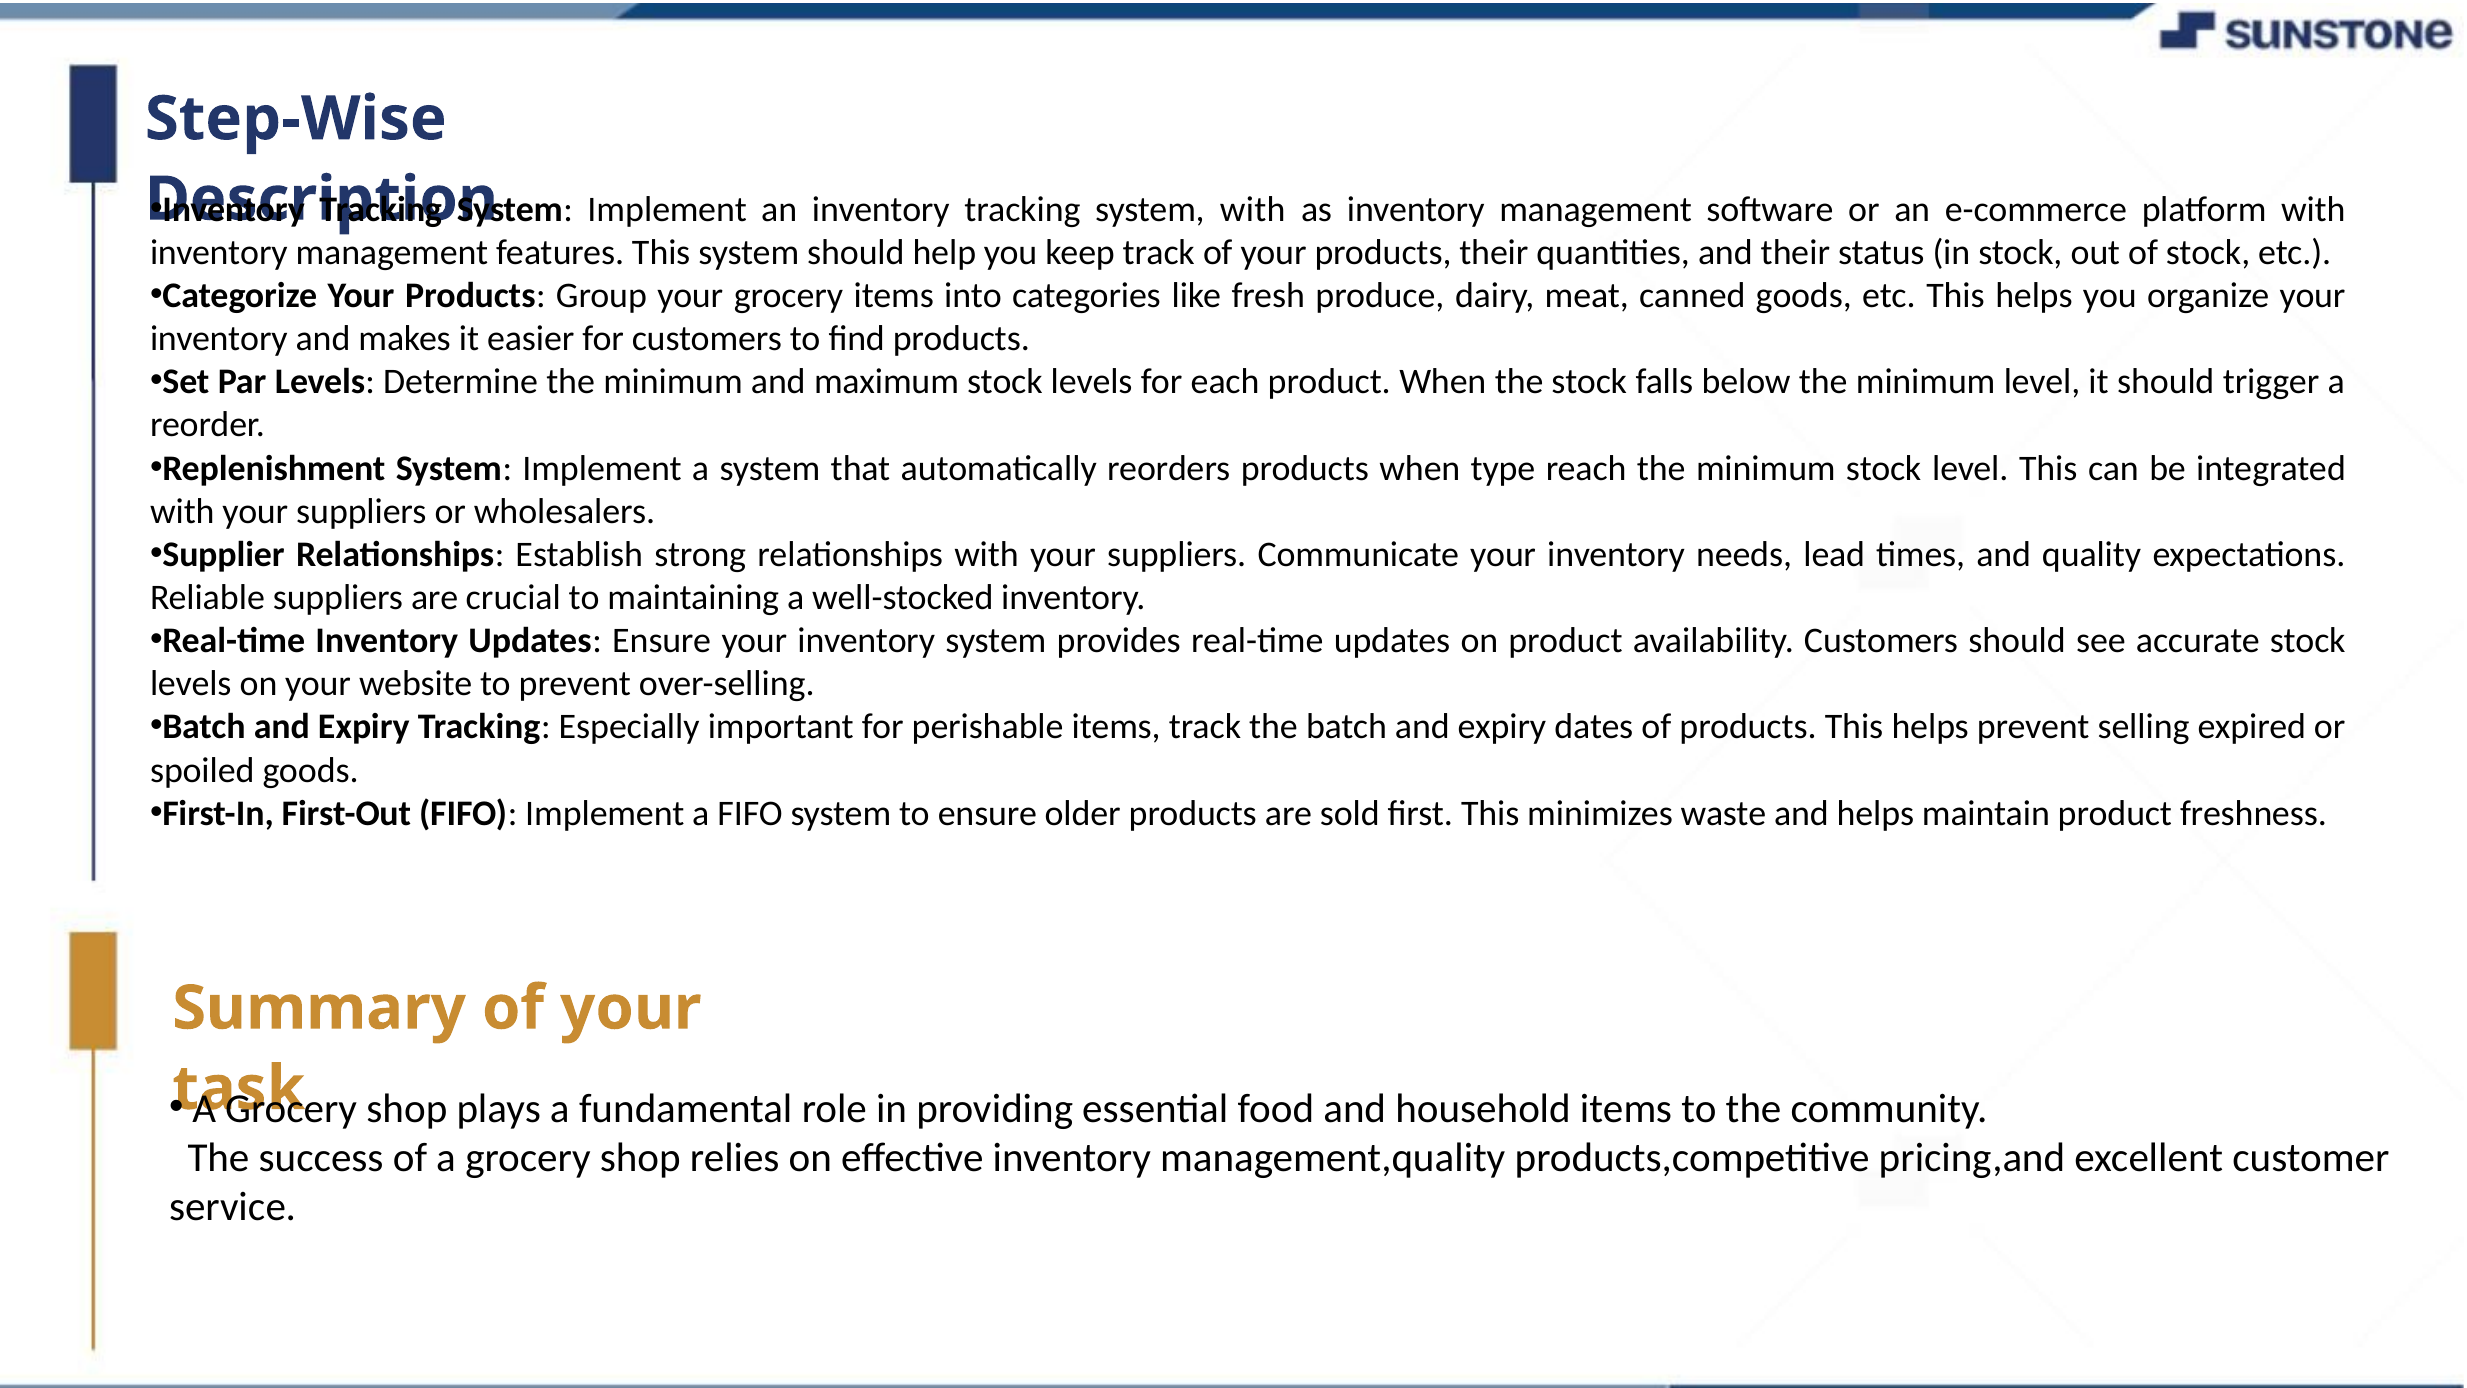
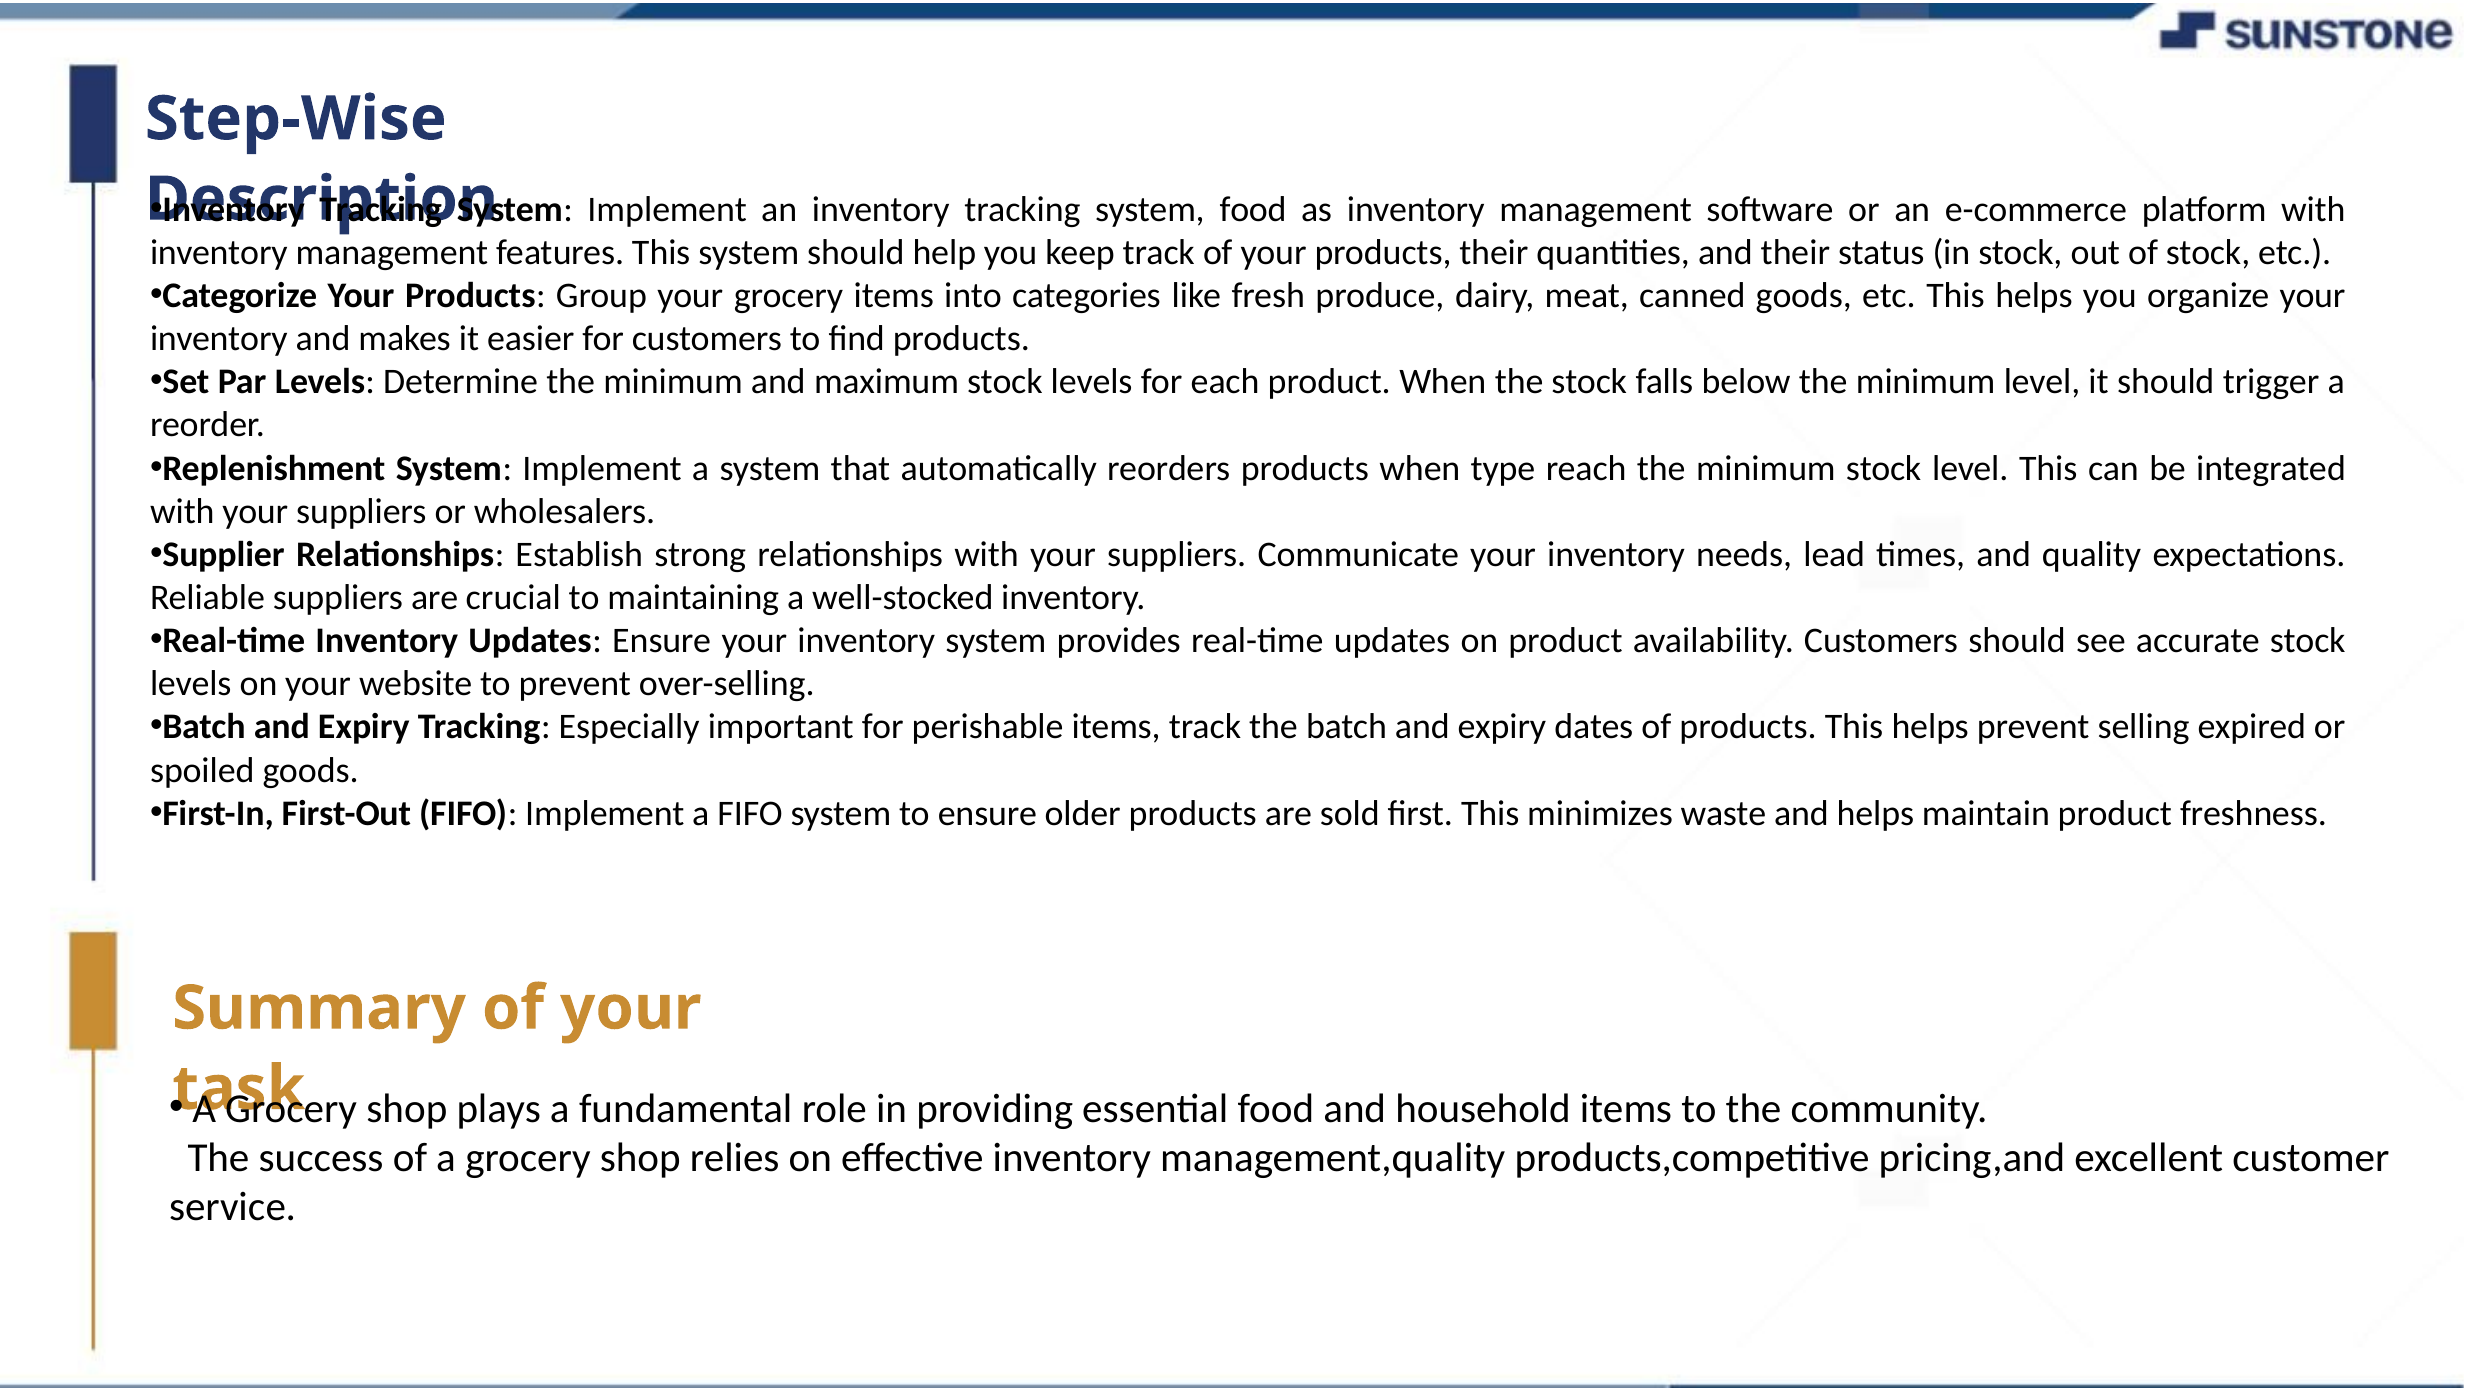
system with: with -> food (1253, 209)
